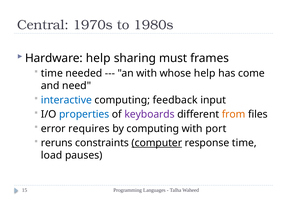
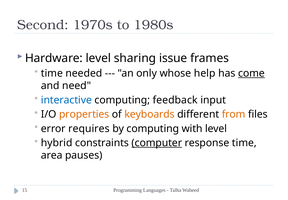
Central: Central -> Second (43, 25)
Hardware help: help -> level (98, 58)
must: must -> issue (173, 58)
an with: with -> only (147, 73)
come underline: none -> present (251, 73)
properties colour: blue -> orange (84, 114)
keyboards colour: purple -> orange (150, 114)
with port: port -> level (216, 128)
reruns: reruns -> hybrid (57, 143)
load: load -> area (52, 155)
